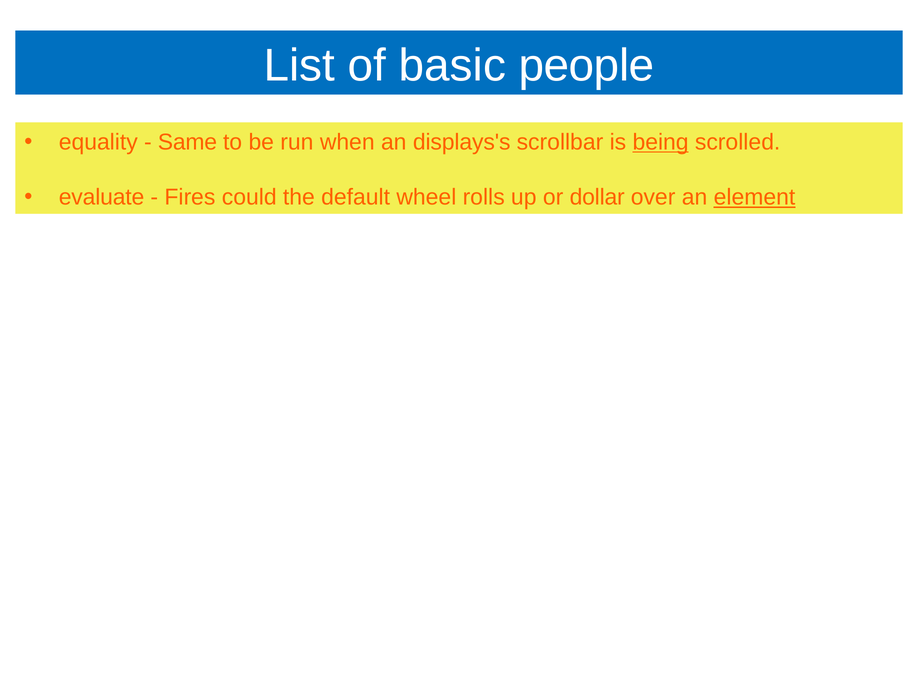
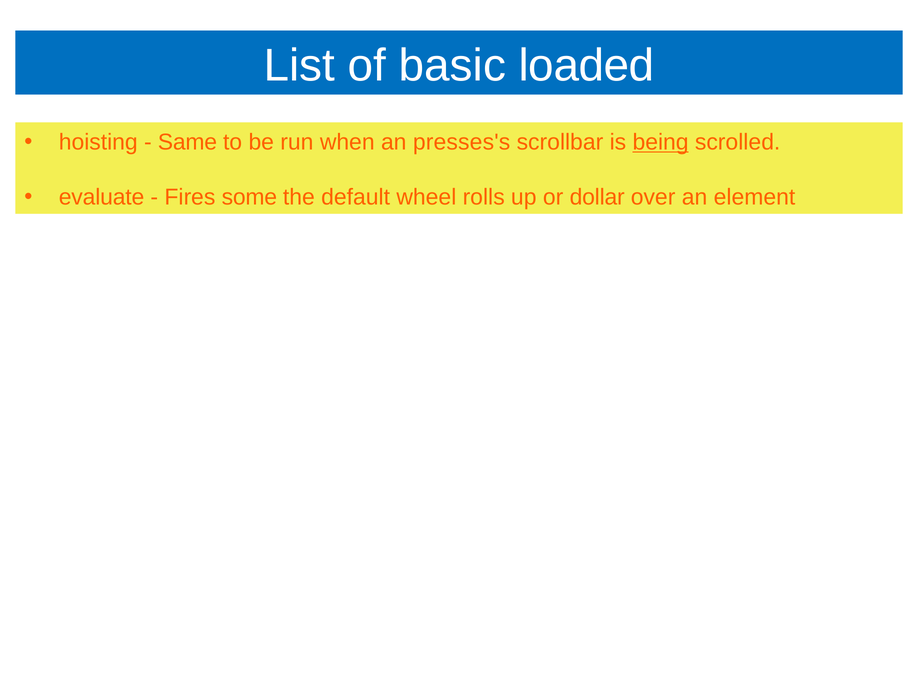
people: people -> loaded (586, 66)
equality: equality -> hoisting (98, 142)
displays's: displays's -> presses's (462, 142)
could: could -> some (249, 197)
element underline: present -> none (754, 197)
